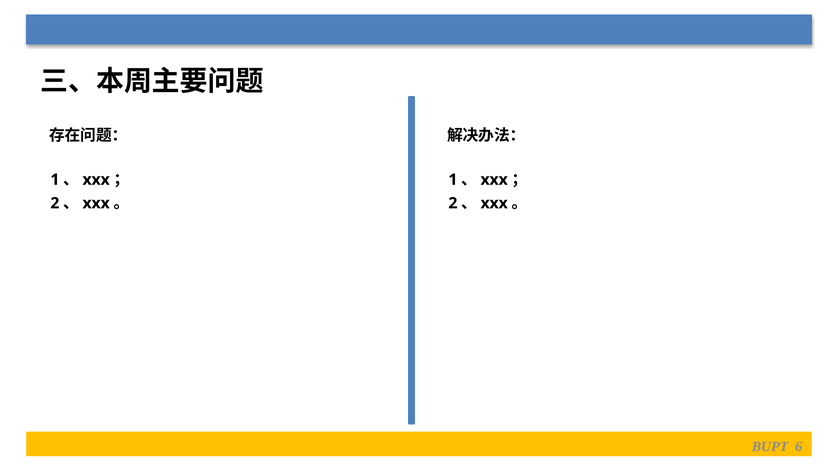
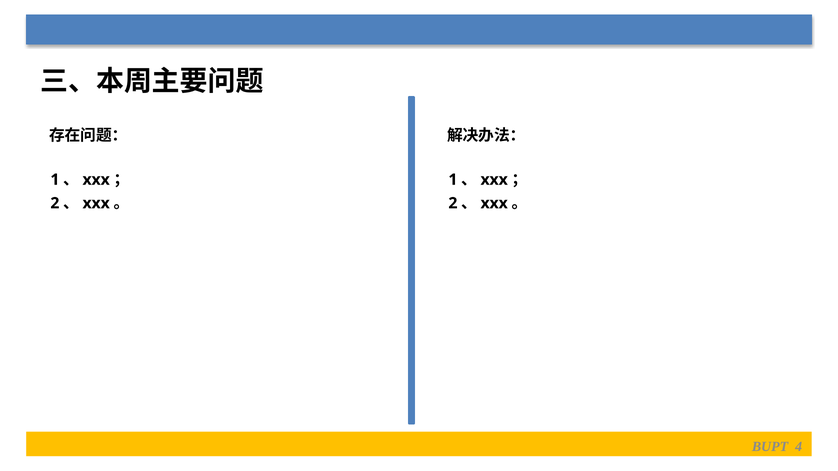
6: 6 -> 4 (799, 447)
